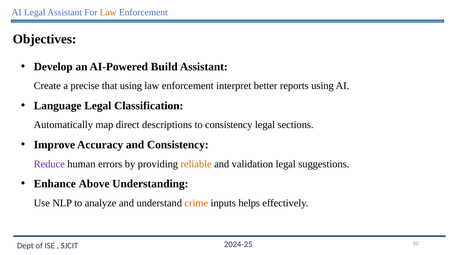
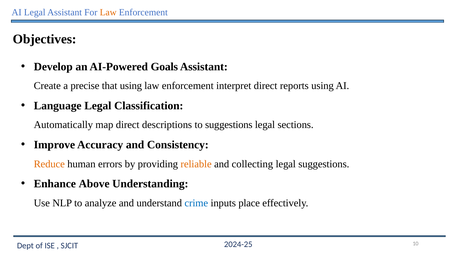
Build: Build -> Goals (164, 67)
interpret better: better -> direct (266, 86)
to consistency: consistency -> suggestions (229, 125)
Reduce colour: purple -> orange (49, 164)
validation: validation -> collecting (252, 164)
crime colour: orange -> blue (196, 203)
helps: helps -> place (249, 203)
